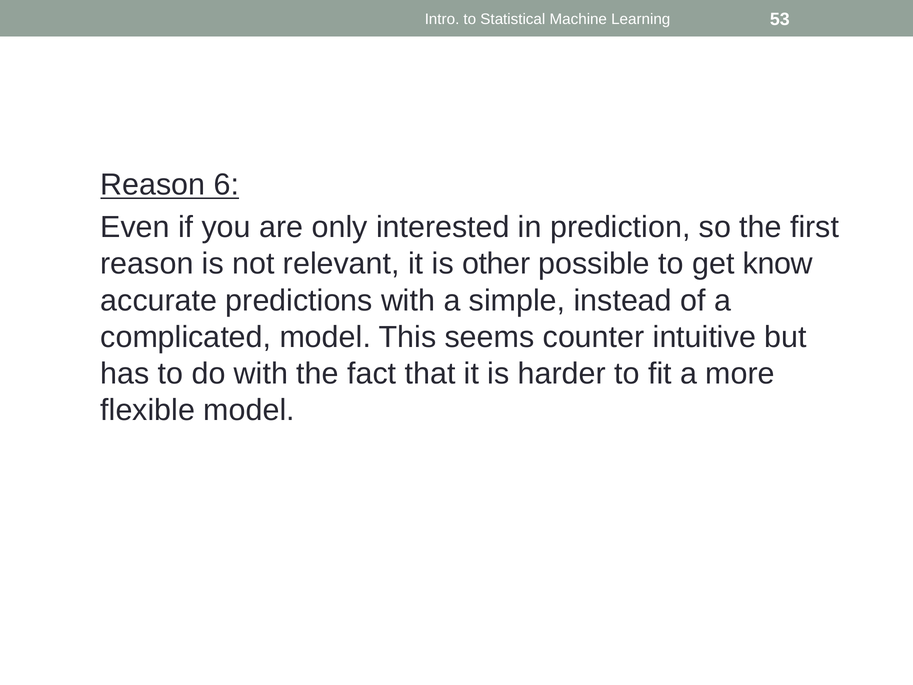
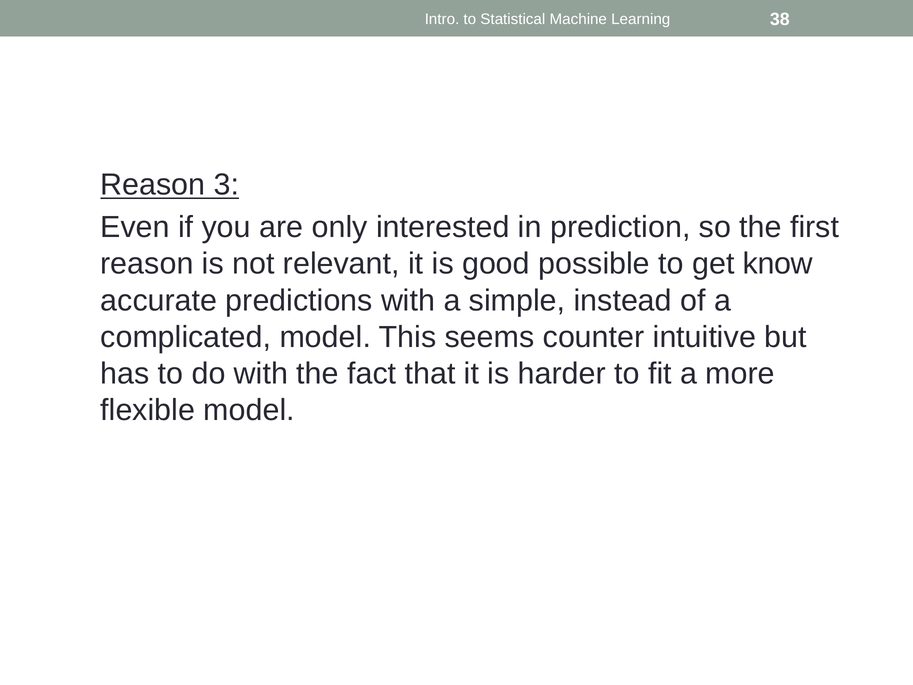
53: 53 -> 38 (780, 19)
6: 6 -> 3 (226, 185)
other: other -> good (496, 264)
